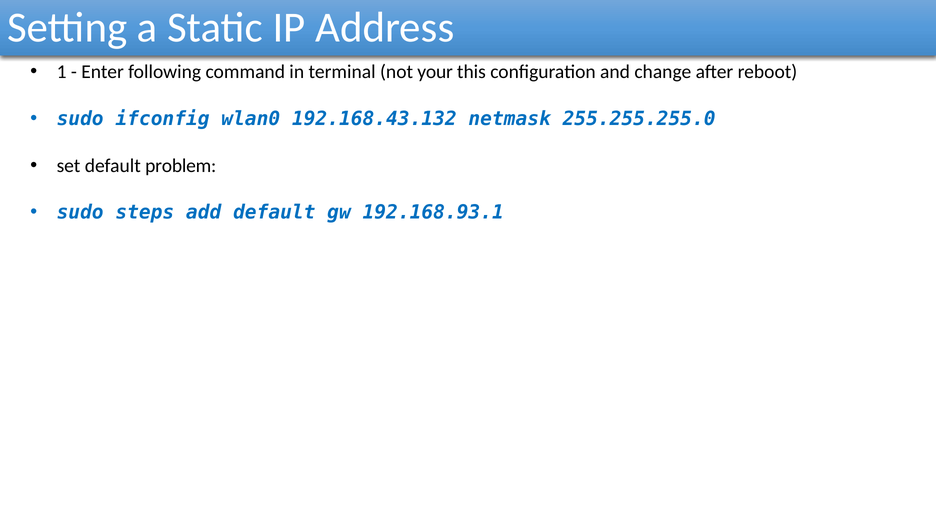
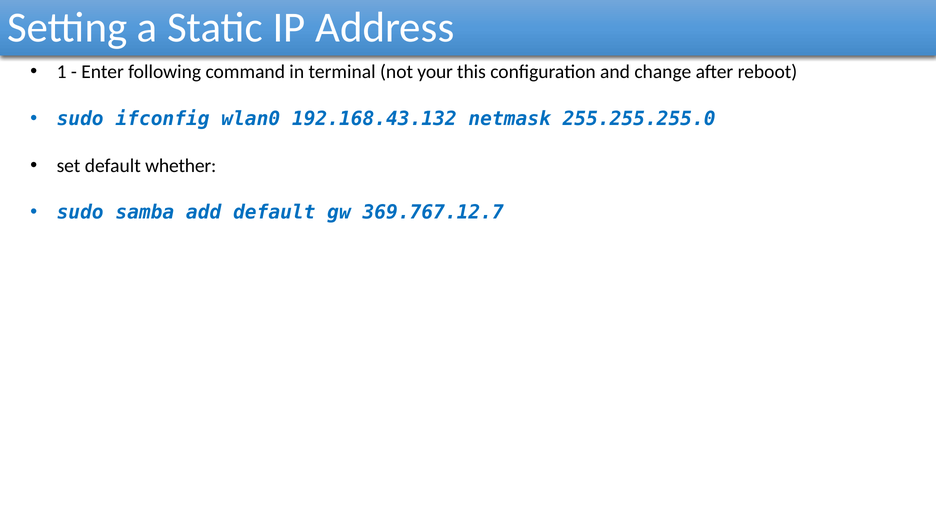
problem: problem -> whether (181, 166)
steps: steps -> samba (145, 212)
192.168.93.1: 192.168.93.1 -> 369.767.12.7 (433, 212)
